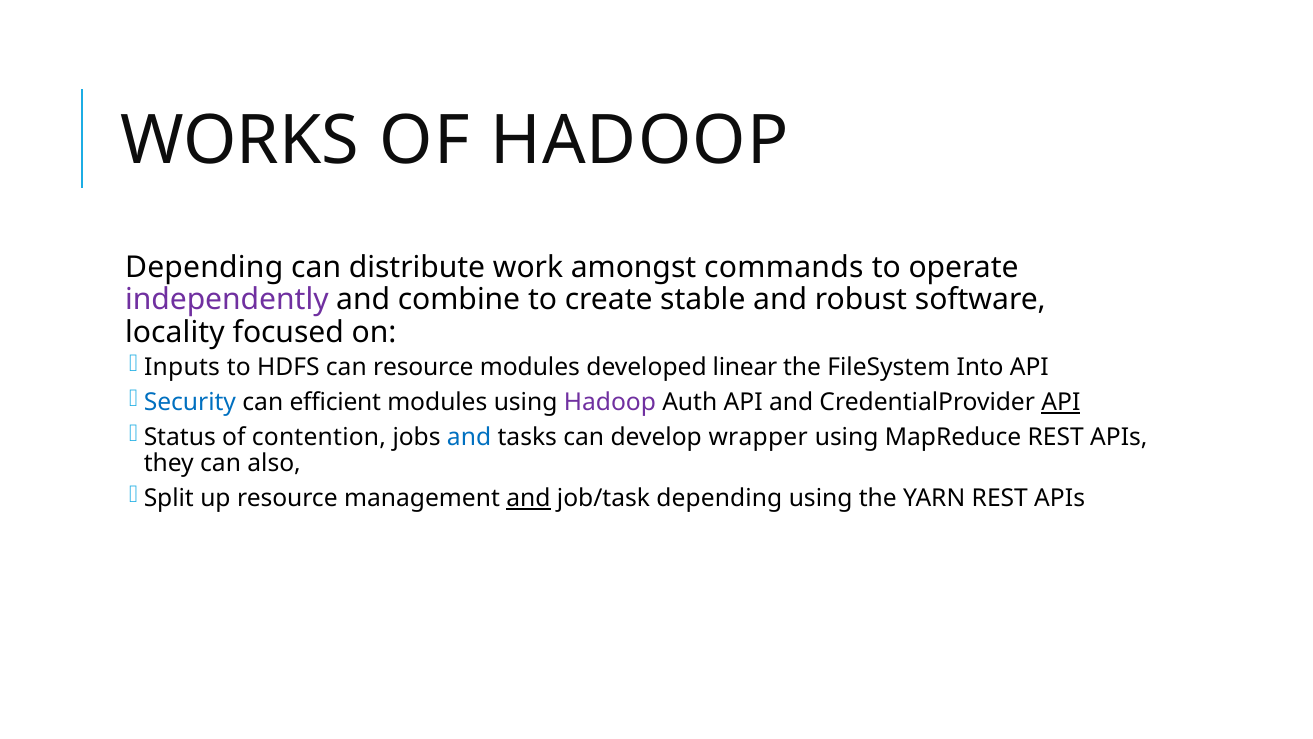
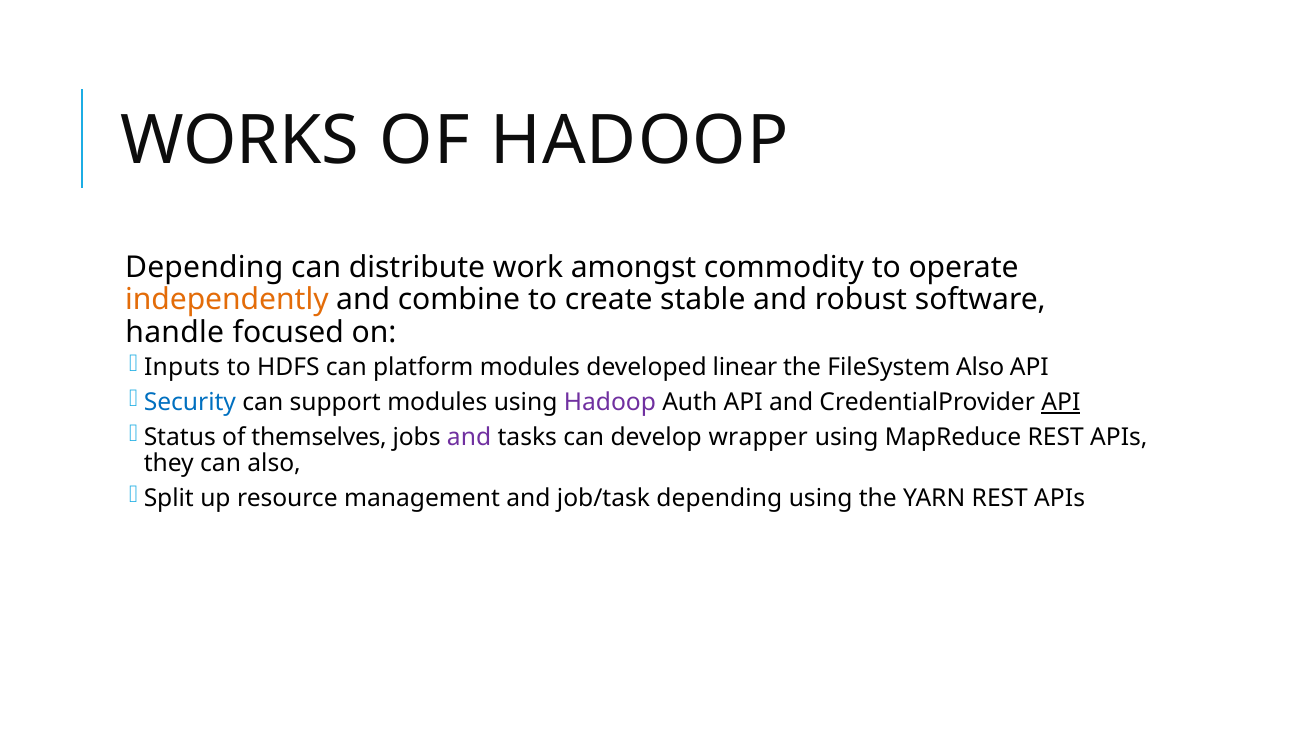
commands: commands -> commodity (784, 267)
independently colour: purple -> orange (227, 300)
locality: locality -> handle (175, 332)
can resource: resource -> platform (423, 367)
FileSystem Into: Into -> Also (980, 367)
efficient: efficient -> support (335, 402)
contention: contention -> themselves (319, 437)
and colour: blue -> purple (469, 437)
and underline: present -> none (528, 498)
